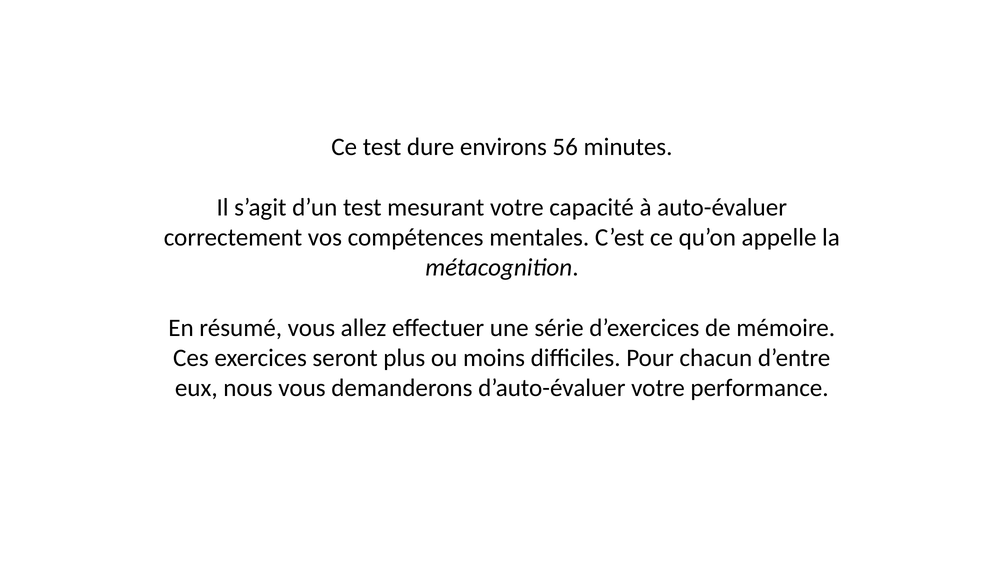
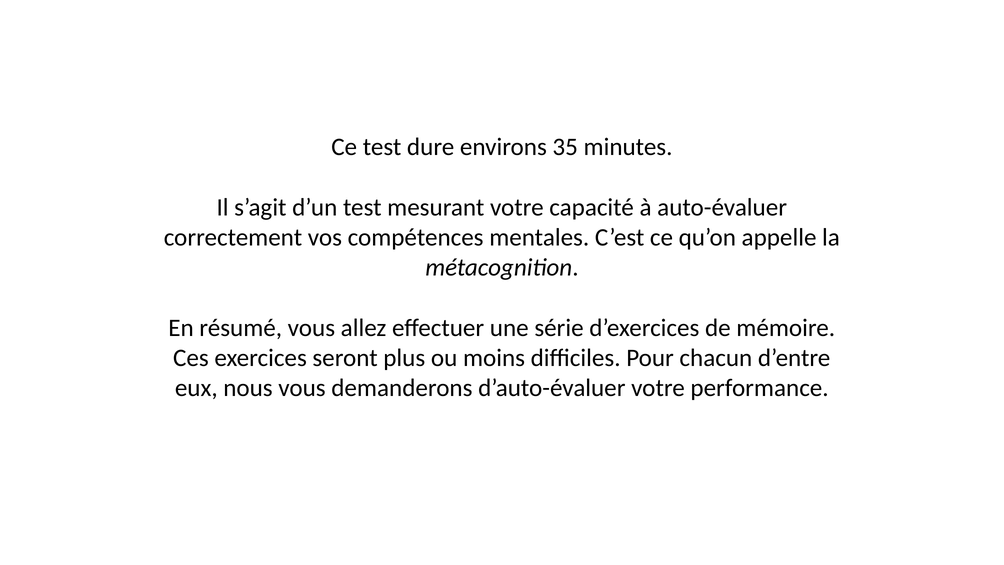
56: 56 -> 35 (565, 147)
